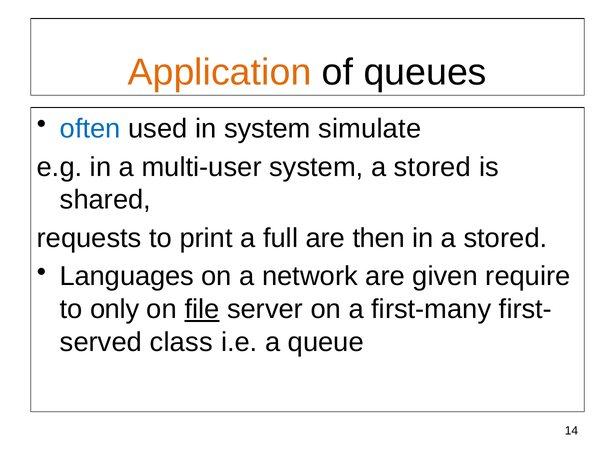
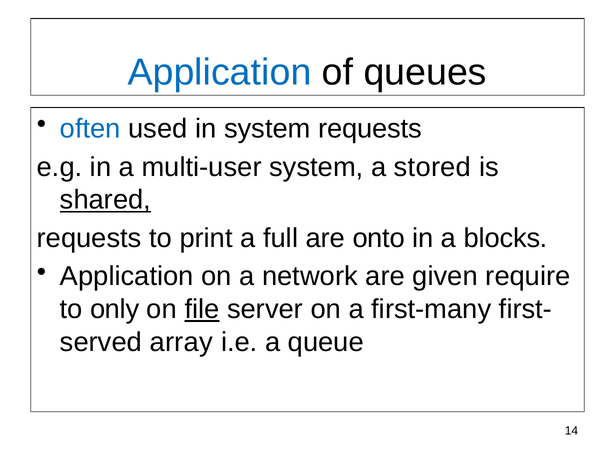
Application colour: orange -> blue (220, 72)
system simulate: simulate -> requests (370, 129)
shared underline: none -> present (105, 200)
then: then -> onto (379, 238)
in a stored: stored -> blocks (506, 238)
Languages: Languages -> Application (127, 277)
class: class -> array (181, 342)
